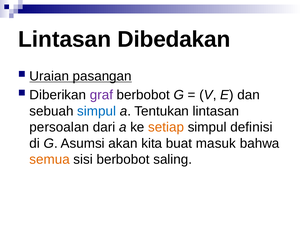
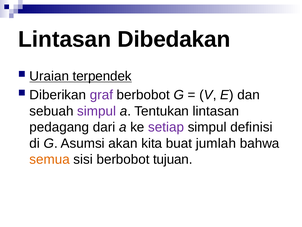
pasangan: pasangan -> terpendek (102, 76)
simpul colour: blue -> purple (97, 111)
persoalan: persoalan -> pedagang (59, 127)
setiap colour: orange -> purple (166, 127)
masuk: masuk -> jumlah (216, 143)
saling: saling -> tujuan (173, 159)
